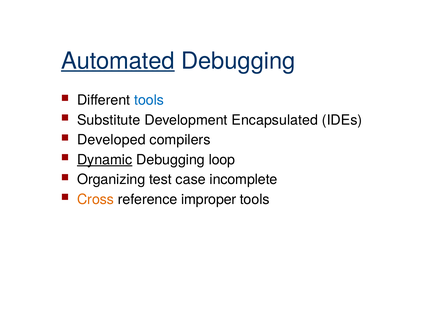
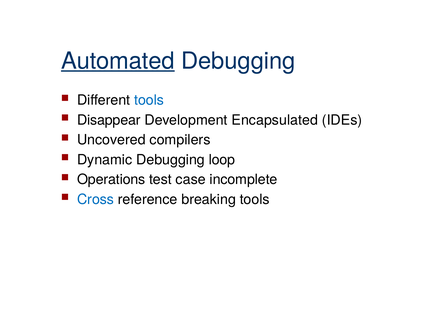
Substitute: Substitute -> Disappear (109, 120)
Developed: Developed -> Uncovered (111, 140)
Dynamic underline: present -> none (105, 160)
Organizing: Organizing -> Operations (111, 180)
Cross colour: orange -> blue (96, 200)
improper: improper -> breaking (209, 200)
